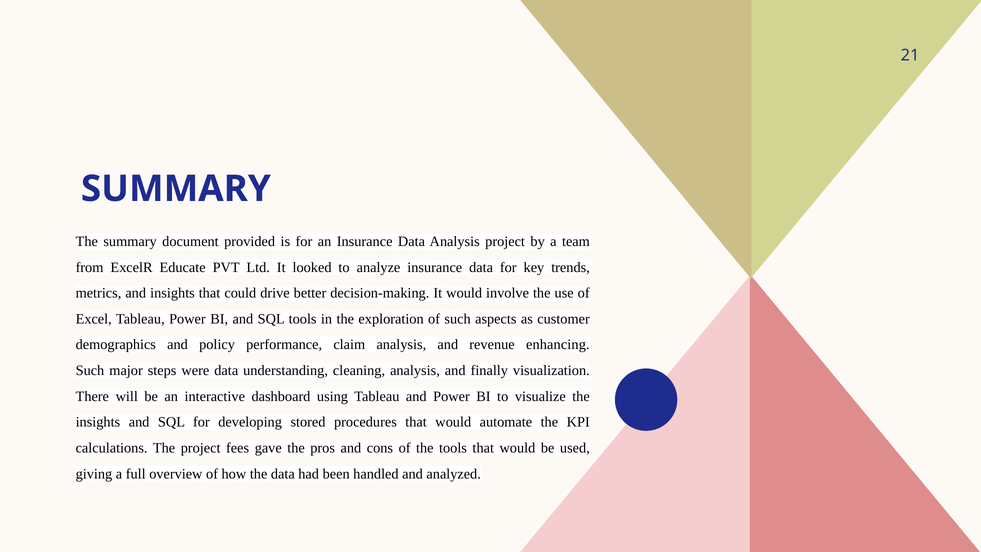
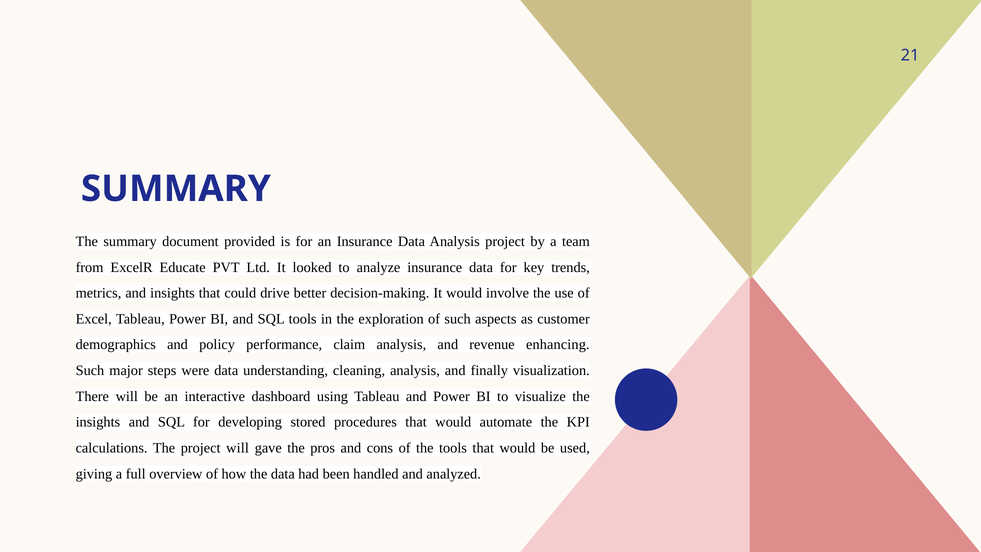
project fees: fees -> will (238, 448)
